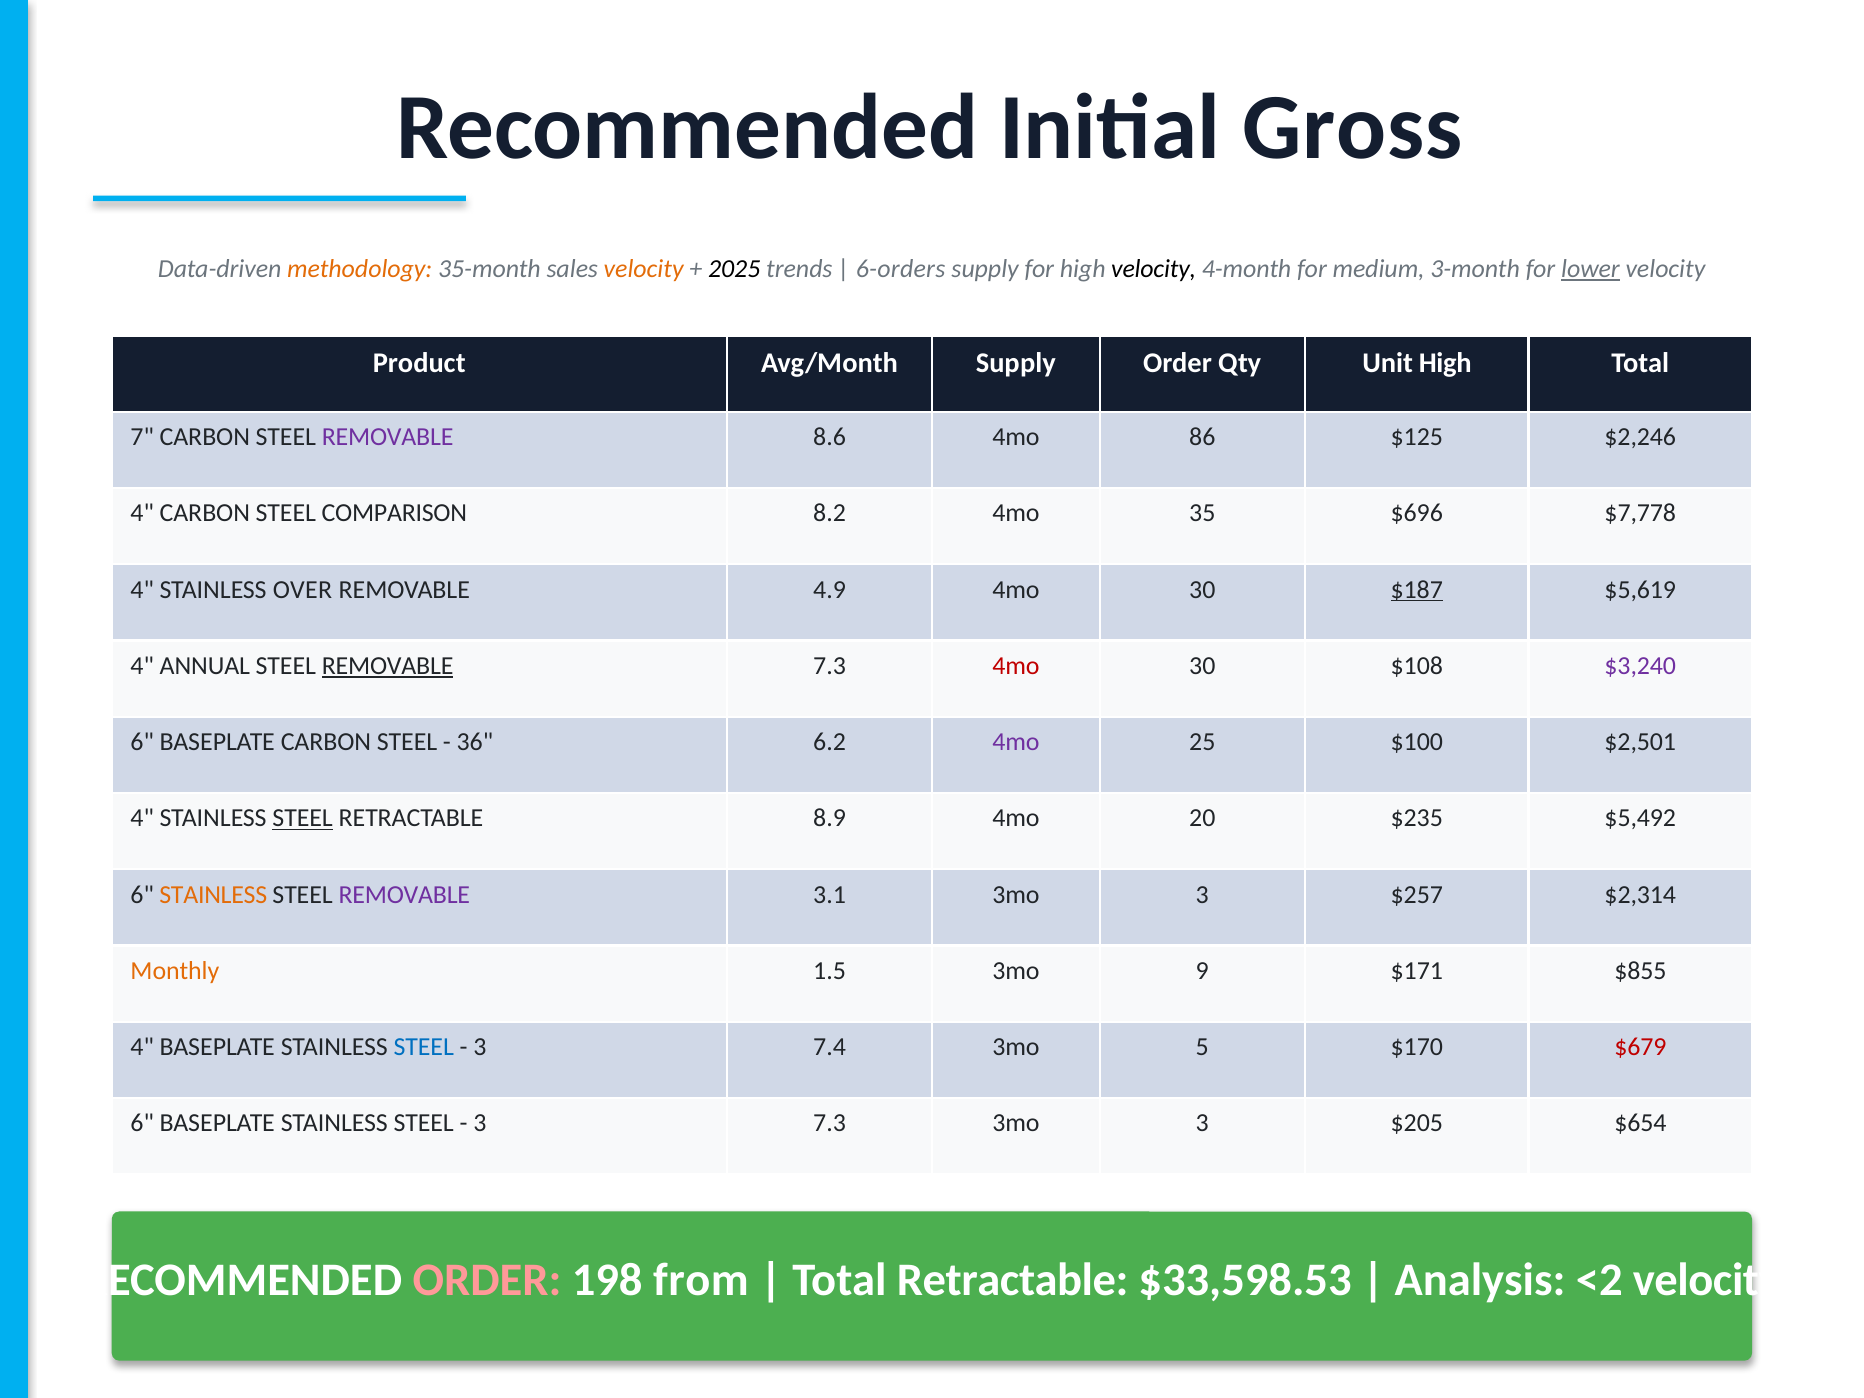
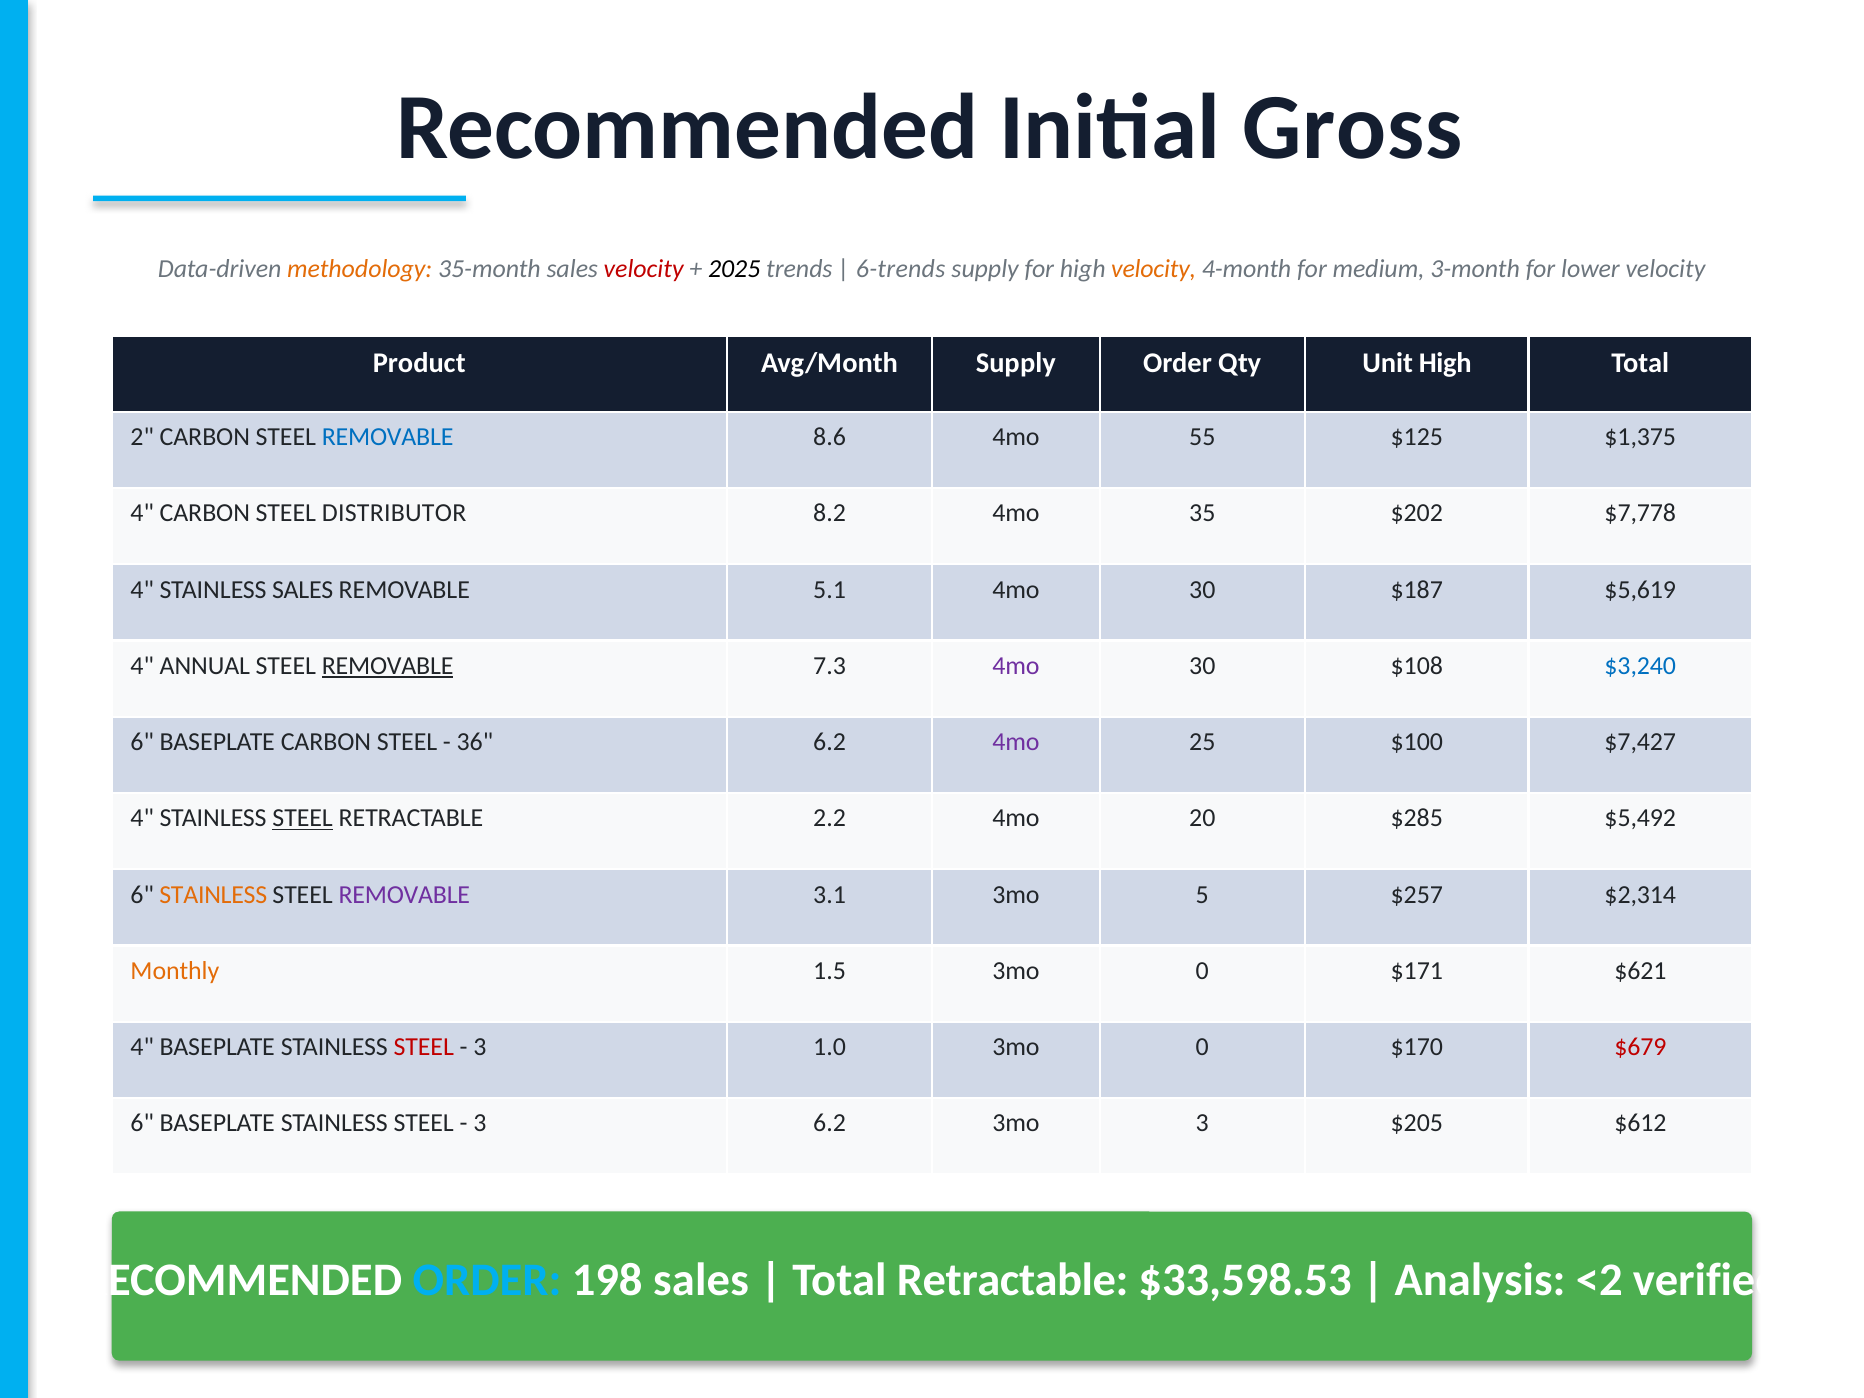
velocity colour: orange -> red (644, 269)
6-orders: 6-orders -> 6-trends (901, 269)
velocity colour: black -> orange (1154, 269)
lower underline: present -> none (1591, 269)
7: 7 -> 2 (142, 437)
REMOVABLE colour: purple -> blue (388, 437)
86: 86 -> 55 (1202, 437)
$2,246: $2,246 -> $1,375 (1640, 437)
COMPARISON: COMPARISON -> DISTRIBUTOR (394, 513)
$696: $696 -> $202 (1417, 513)
STAINLESS OVER: OVER -> SALES (303, 590)
4.9: 4.9 -> 5.1 (830, 590)
$187 underline: present -> none (1417, 590)
4mo colour: red -> purple (1016, 666)
$3,240 colour: purple -> blue (1640, 666)
$2,501: $2,501 -> $7,427 (1640, 742)
8.9: 8.9 -> 2.2 (830, 818)
$235: $235 -> $285 (1417, 818)
3.1 3mo 3: 3 -> 5 (1202, 895)
1.5 3mo 9: 9 -> 0 (1202, 971)
$855: $855 -> $621 (1640, 971)
STEEL colour: blue -> red (424, 1047)
7.4: 7.4 -> 1.0 (830, 1047)
5: 5 -> 0 (1202, 1047)
3 7.3: 7.3 -> 6.2 (830, 1123)
$654: $654 -> $612 (1640, 1123)
ORDER colour: pink -> light blue (487, 1280)
198 from: from -> sales (701, 1280)
<2 velocity: velocity -> verified (1707, 1280)
